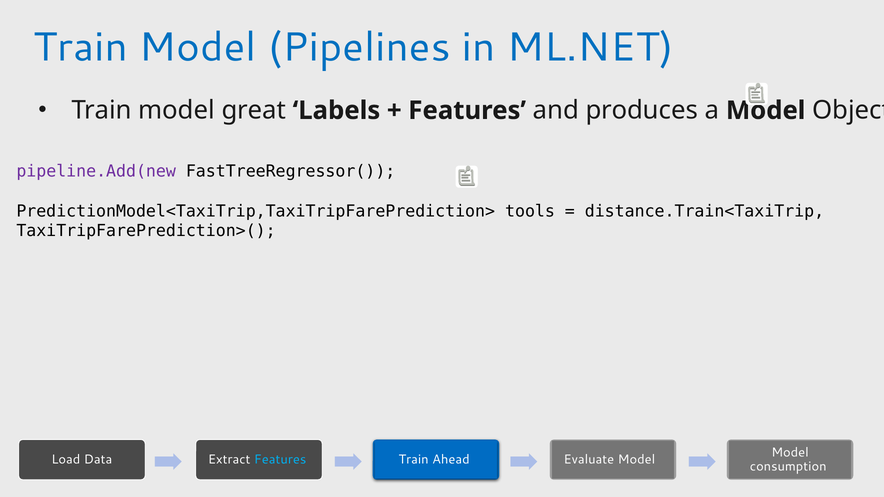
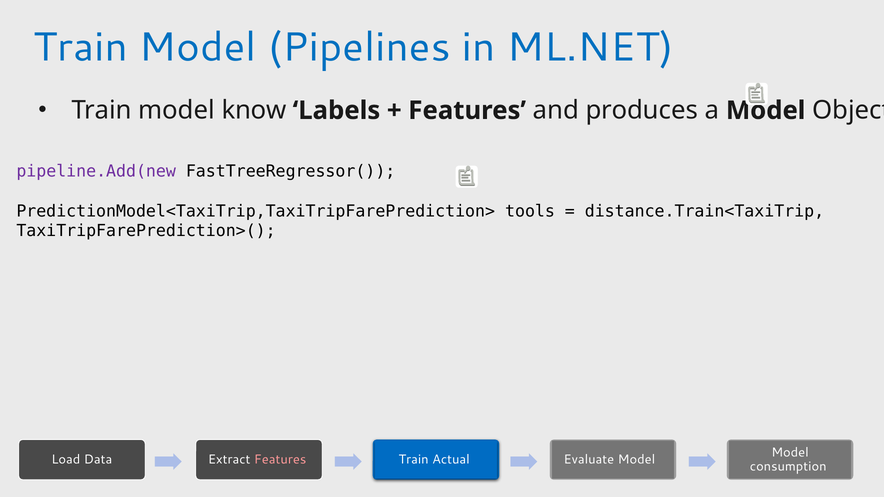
great: great -> know (254, 111)
Features colour: light blue -> pink (280, 460)
Ahead: Ahead -> Actual (451, 460)
